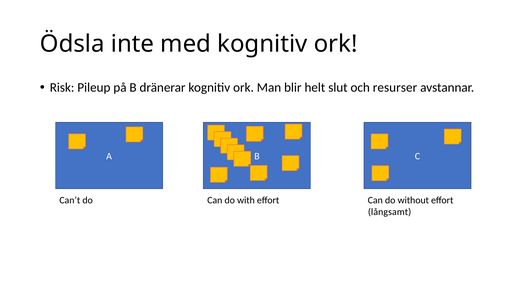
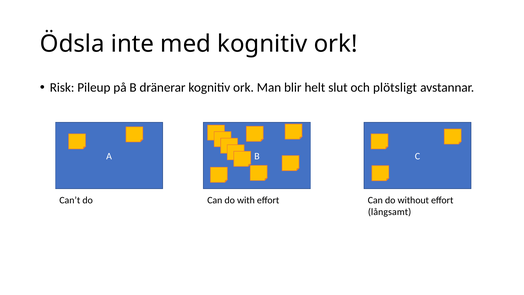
resurser: resurser -> plötsligt (395, 87)
